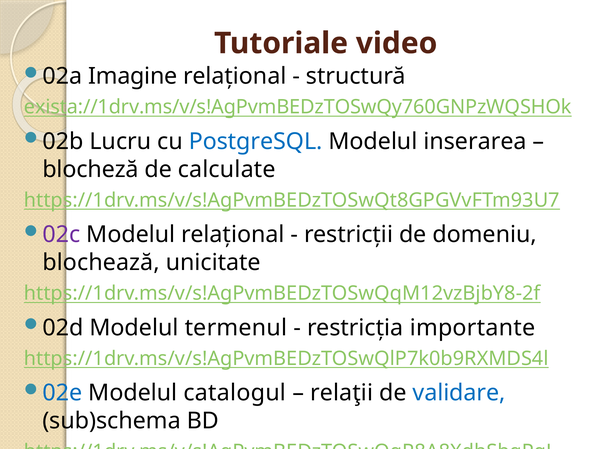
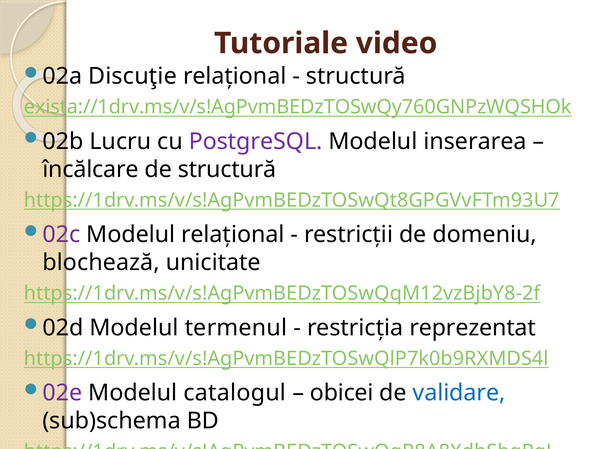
Imagine: Imagine -> Discuţie (133, 76)
PostgreSQL colour: blue -> purple (256, 142)
blocheză: blocheză -> încălcare (91, 169)
de calculate: calculate -> structură (227, 169)
importante: importante -> reprezentat (473, 328)
02e colour: blue -> purple (62, 393)
relaţii: relaţii -> obicei (342, 393)
